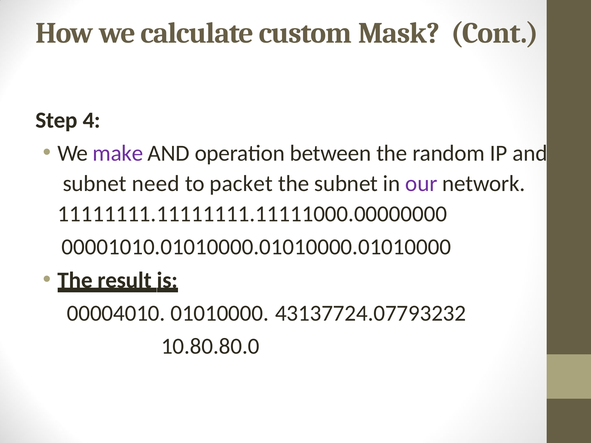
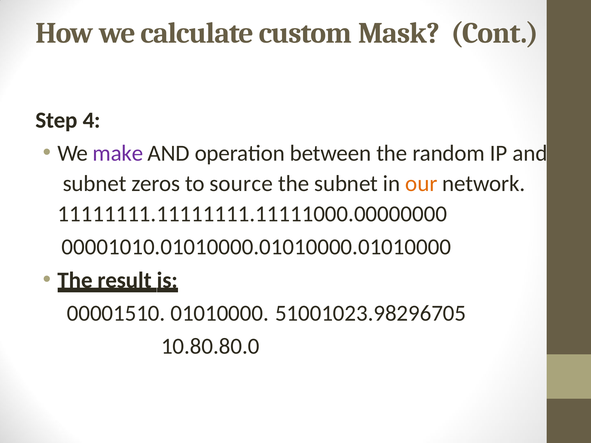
need: need -> zeros (156, 184)
packet: packet -> source (241, 184)
our colour: purple -> orange (421, 184)
00004010: 00004010 -> 00001510 (116, 313)
43137724.07793232: 43137724.07793232 -> 51001023.98296705 (371, 313)
